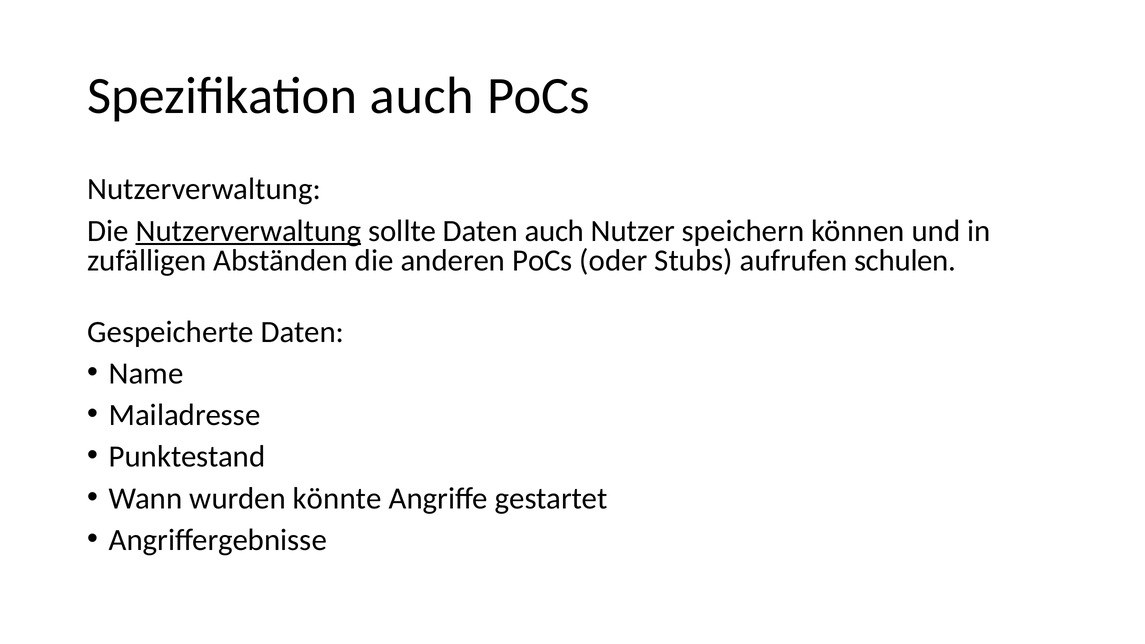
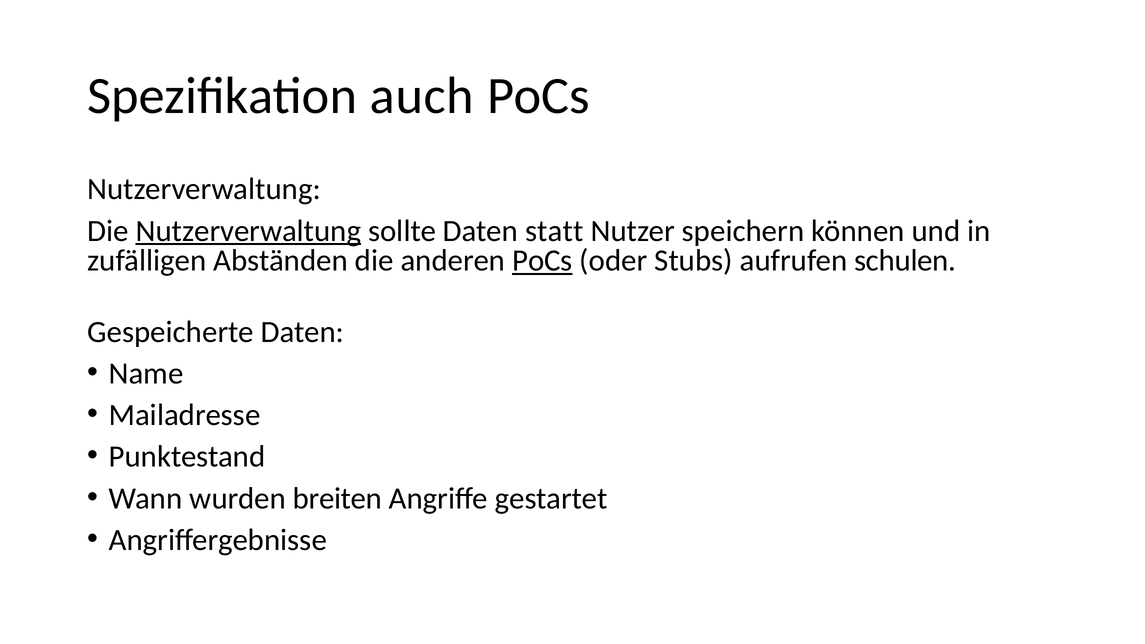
Daten auch: auch -> statt (554, 231)
PoCs underline: none -> present (542, 261)
könnte: könnte -> breiten (337, 498)
